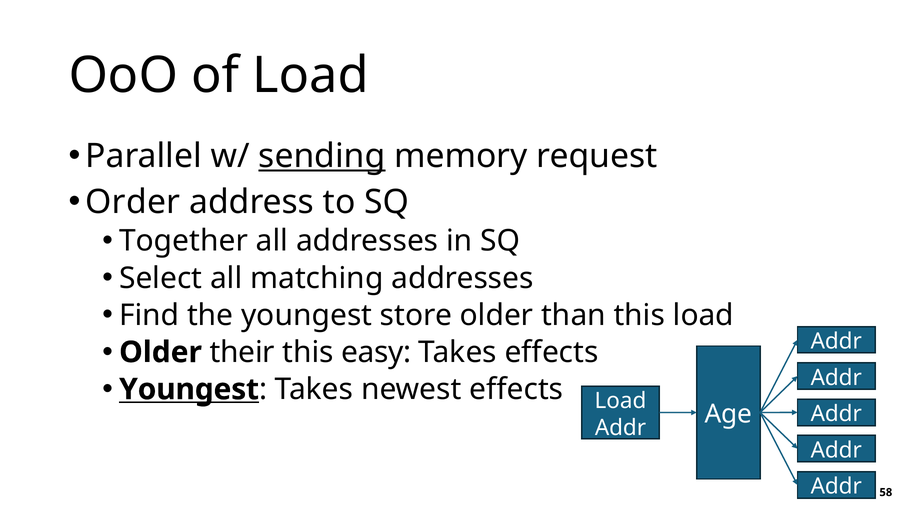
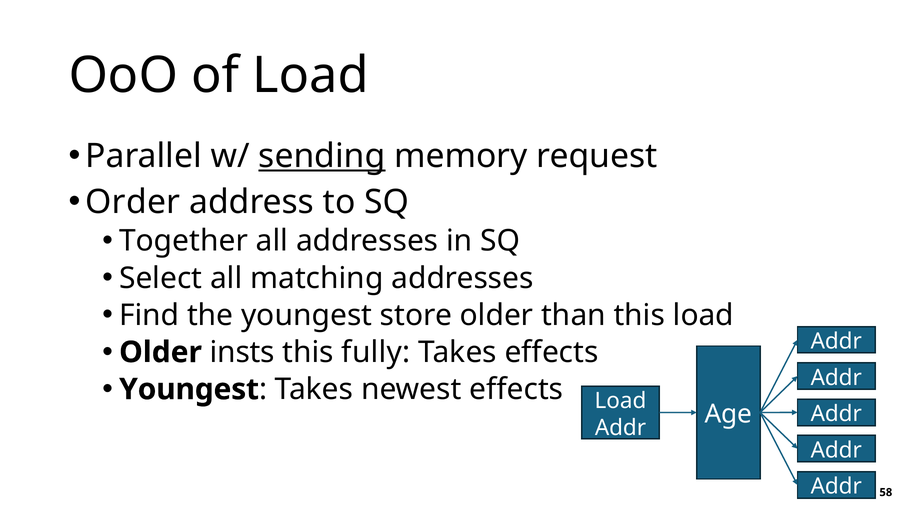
their: their -> insts (242, 352)
easy: easy -> fully (376, 352)
Youngest underline: present -> none (189, 389)
